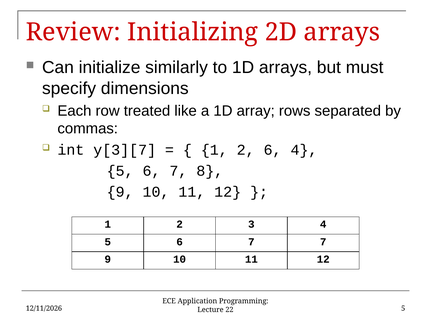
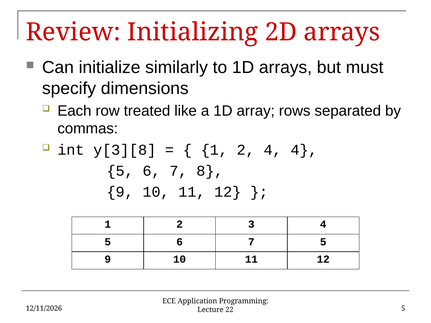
y[3][7: y[3][7 -> y[3][8 (125, 150)
2 6: 6 -> 4 (273, 150)
7 7: 7 -> 5 (323, 242)
